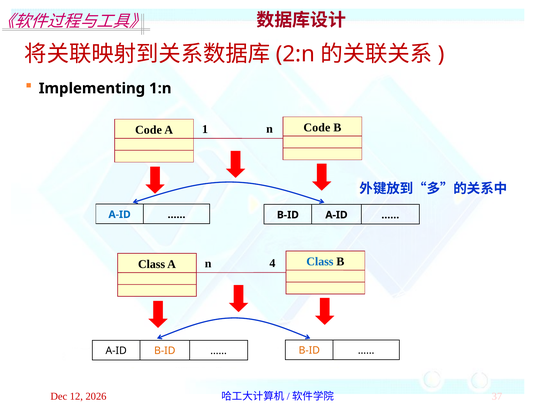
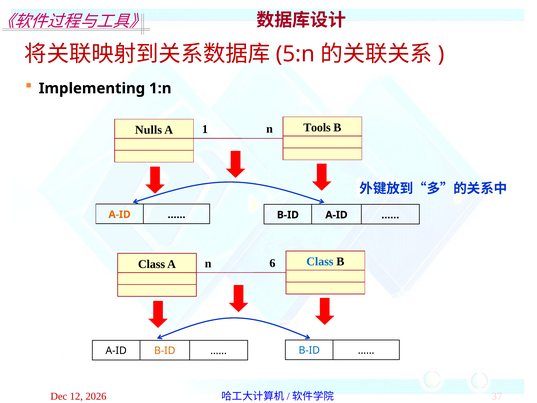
2:n: 2:n -> 5:n (295, 54)
Code: Code -> Nulls (149, 130)
A Code: Code -> Tools (317, 127)
A-ID colour: blue -> orange (120, 214)
4: 4 -> 6 (272, 263)
B-ID colour: orange -> blue (309, 350)
